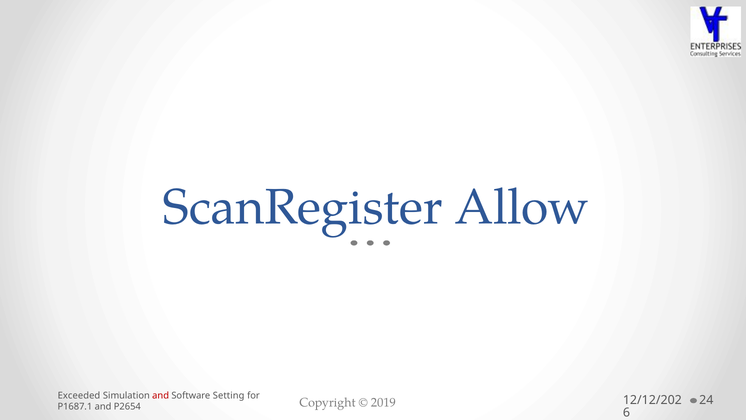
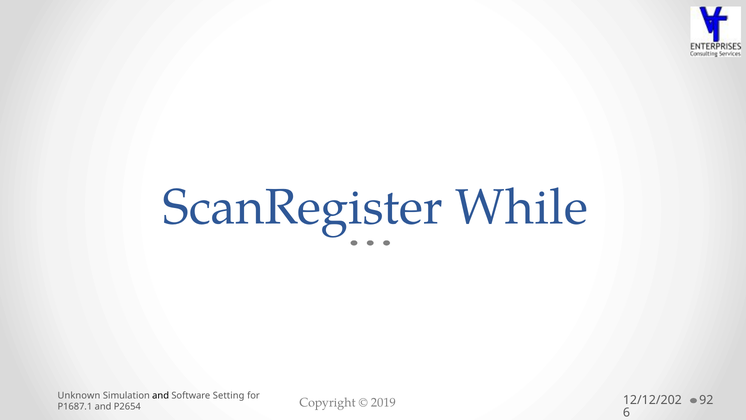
Allow: Allow -> While (522, 207)
Exceeded: Exceeded -> Unknown (79, 395)
and colour: red -> black (161, 395)
24: 24 -> 92 (706, 400)
